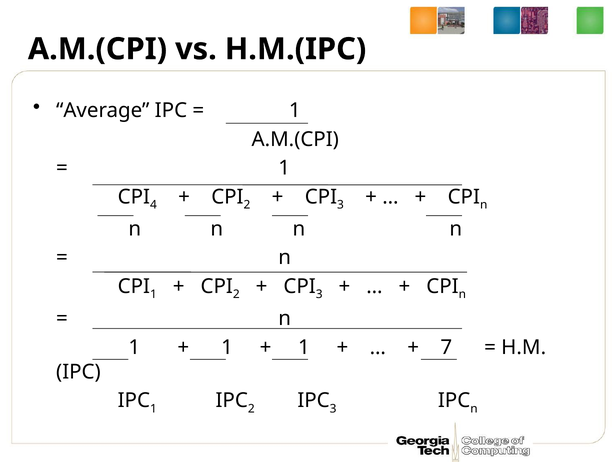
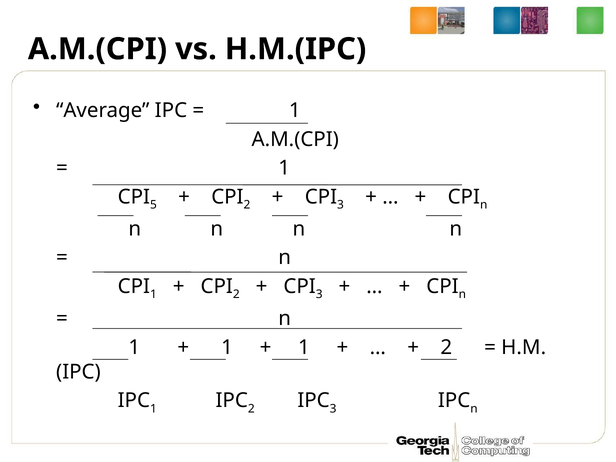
4: 4 -> 5 (153, 205)
7: 7 -> 2 (446, 347)
